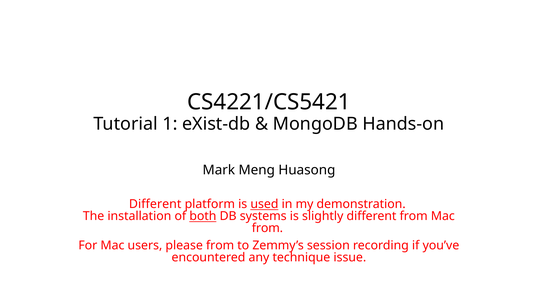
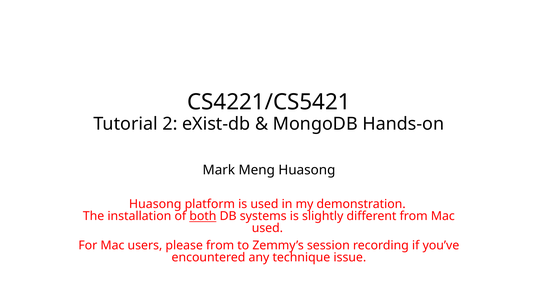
1: 1 -> 2 (170, 124)
Different: Different -> Huasong (155, 204)
used underline: present -> none (264, 204)
from: from -> used (267, 228)
